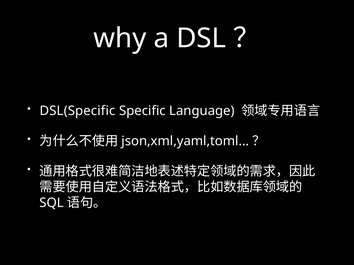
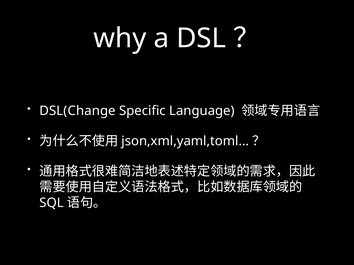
DSL(Specific: DSL(Specific -> DSL(Change (78, 111)
